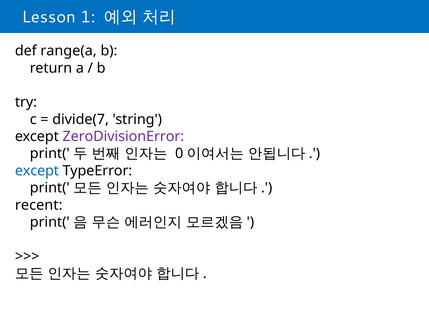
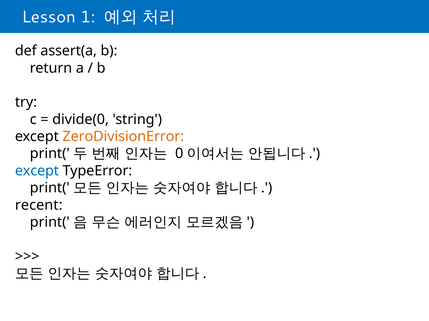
range(a: range(a -> assert(a (69, 51)
divide(7: divide(7 -> divide(0 (81, 120)
ZeroDivisionError colour: purple -> orange (123, 137)
